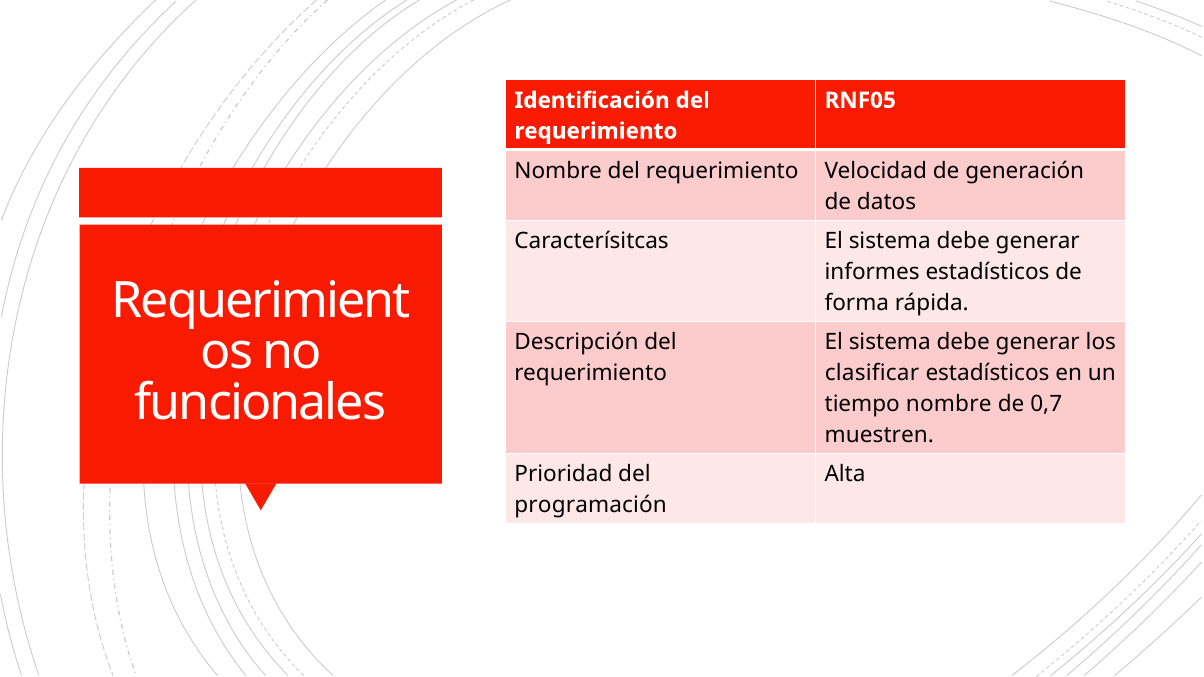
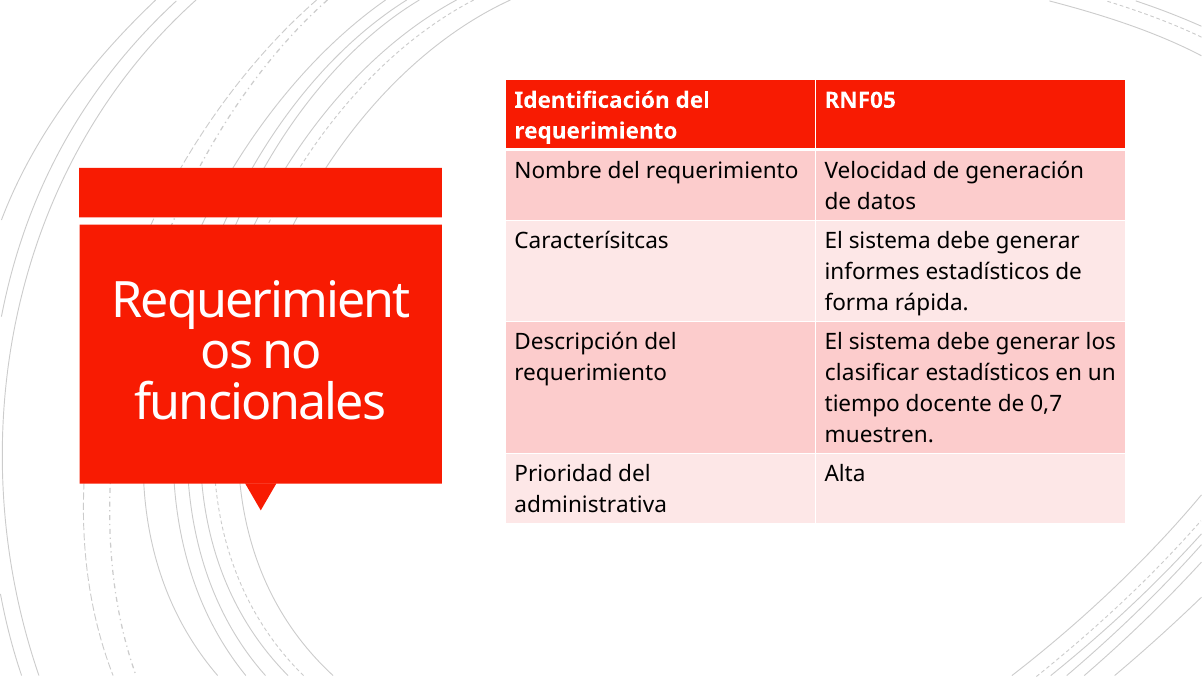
tiempo nombre: nombre -> docente (949, 404)
programación: programación -> administrativa (591, 505)
